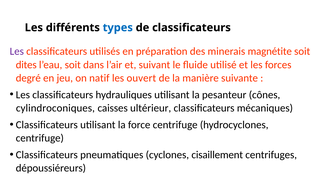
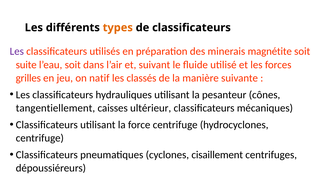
types colour: blue -> orange (118, 28)
dites: dites -> suite (26, 65)
degré: degré -> grilles (28, 78)
ouvert: ouvert -> classés (141, 78)
cylindroconiques: cylindroconiques -> tangentiellement (55, 108)
